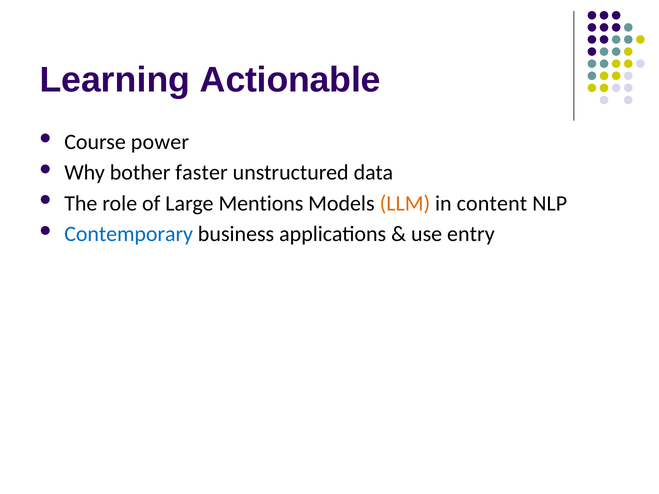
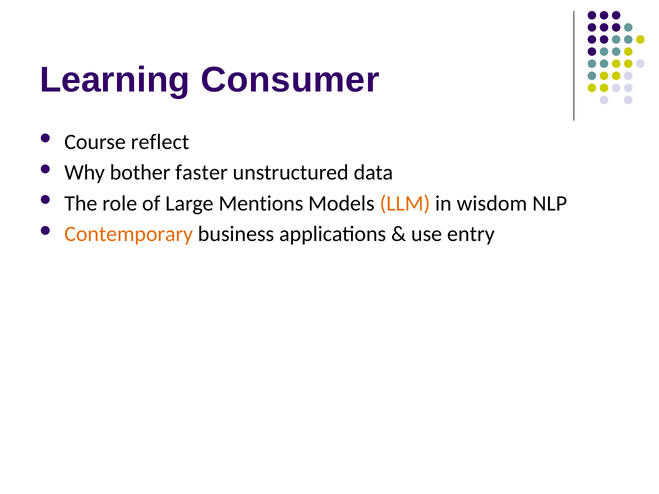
Actionable: Actionable -> Consumer (290, 80)
power: power -> reflect (160, 142)
content: content -> wisdom (492, 203)
Contemporary colour: blue -> orange (129, 234)
